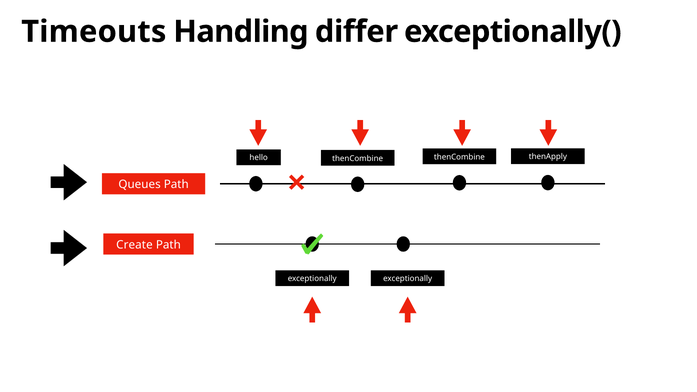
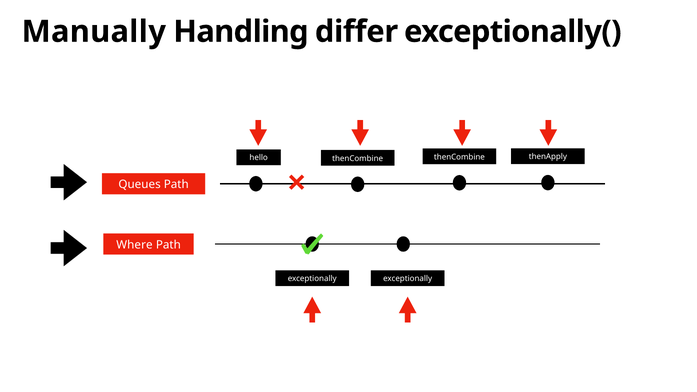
Timeouts: Timeouts -> Manually (94, 32)
Create: Create -> Where (134, 245)
